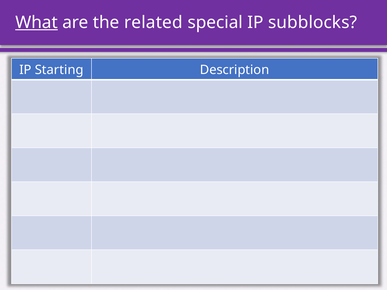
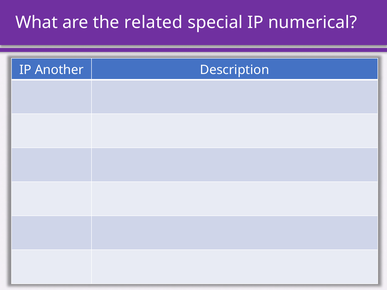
What underline: present -> none (37, 22)
subblocks: subblocks -> numerical (313, 22)
Starting: Starting -> Another (59, 70)
